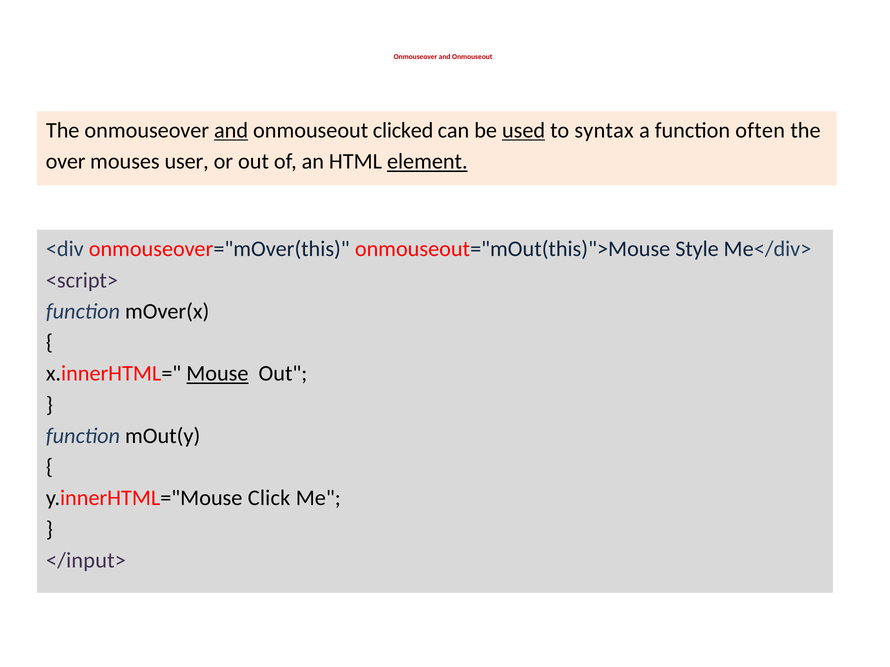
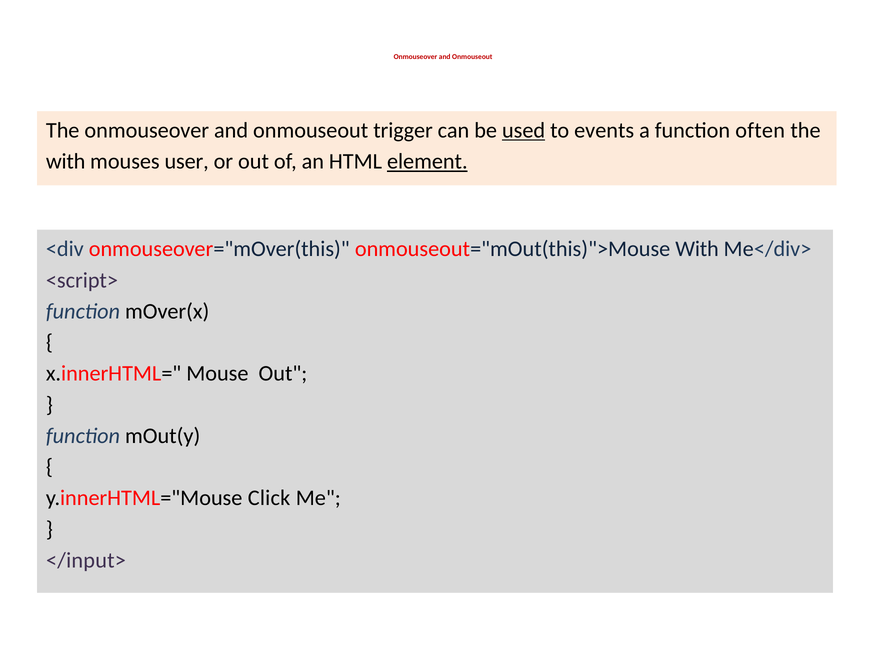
and underline: present -> none (231, 131)
clicked: clicked -> trigger (403, 131)
syntax: syntax -> events (604, 131)
over: over -> with (66, 162)
onmouseout="mOut(this)">Mouse Style: Style -> With (697, 249)
Mouse underline: present -> none (217, 374)
